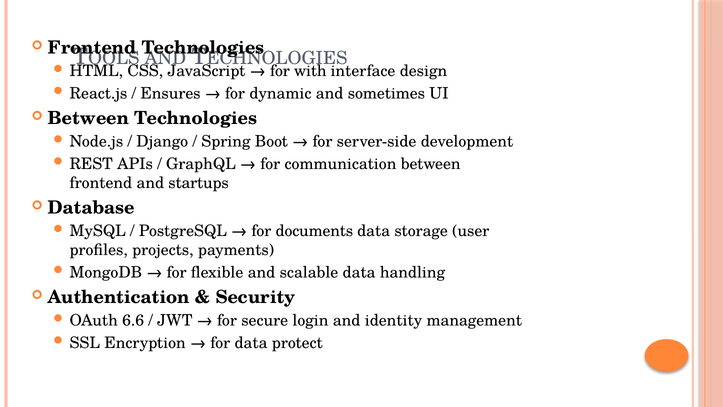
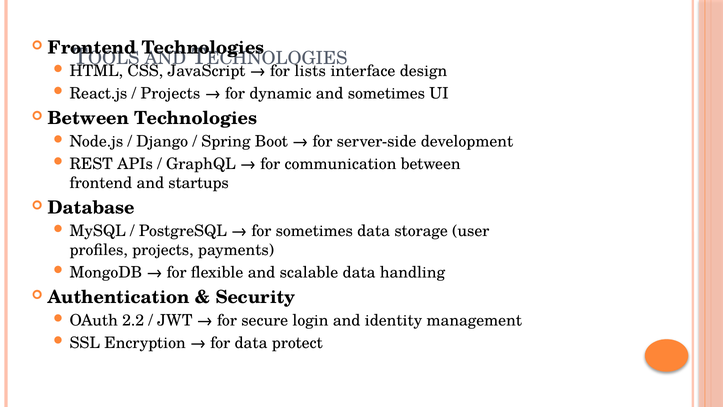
with: with -> lists (310, 71)
Ensures: Ensures -> Projects (170, 93)
for documents: documents -> sometimes (314, 231)
6.6: 6.6 -> 2.2 (133, 321)
